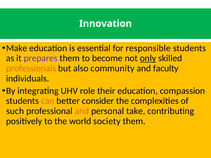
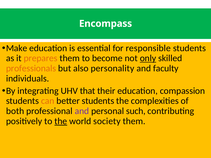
Innovation: Innovation -> Encompass (106, 24)
prepares colour: purple -> orange (41, 58)
community: community -> personality (113, 68)
role: role -> that (88, 91)
better consider: consider -> students (98, 101)
such: such -> both (15, 111)
and colour: orange -> purple (82, 111)
take: take -> such (136, 111)
the underline: none -> present (61, 121)
